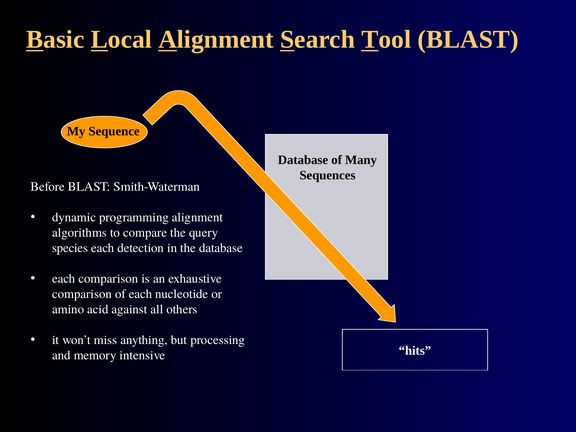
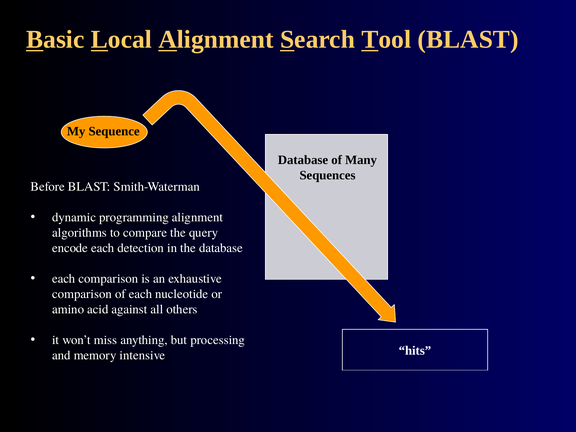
species: species -> encode (70, 248)
